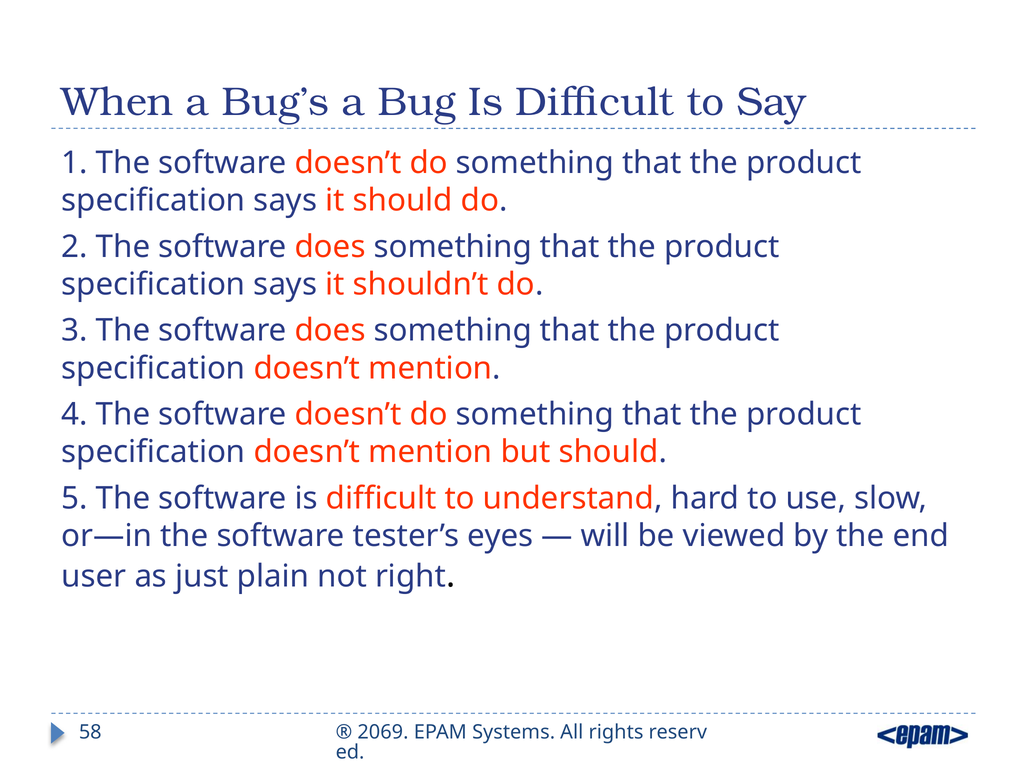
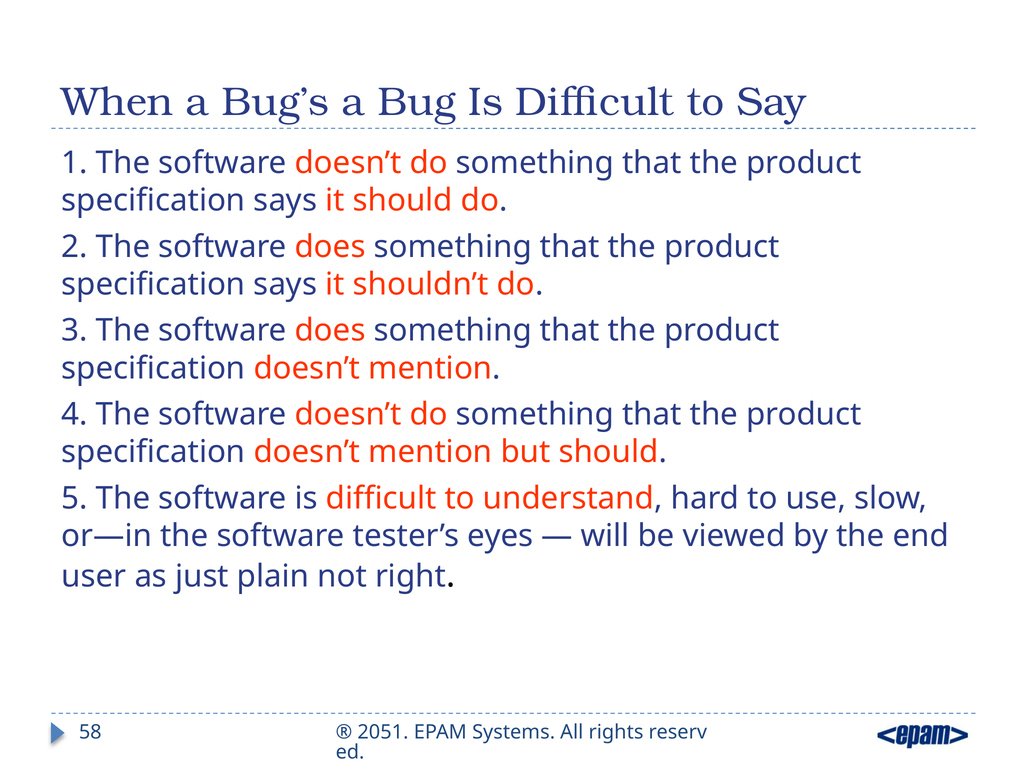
2069: 2069 -> 2051 (383, 732)
